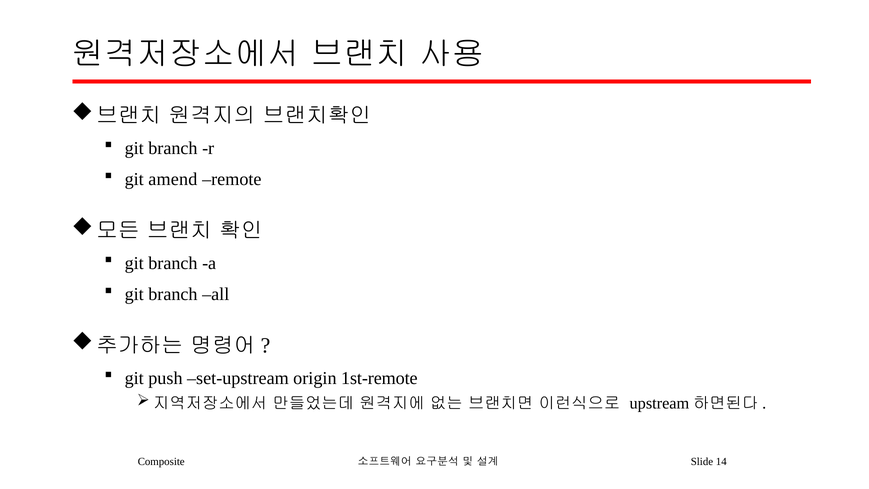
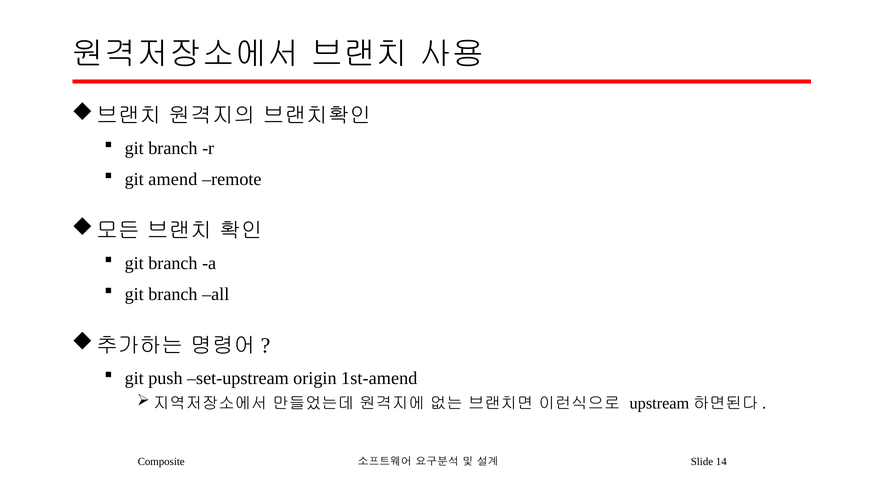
1st-remote: 1st-remote -> 1st-amend (379, 378)
